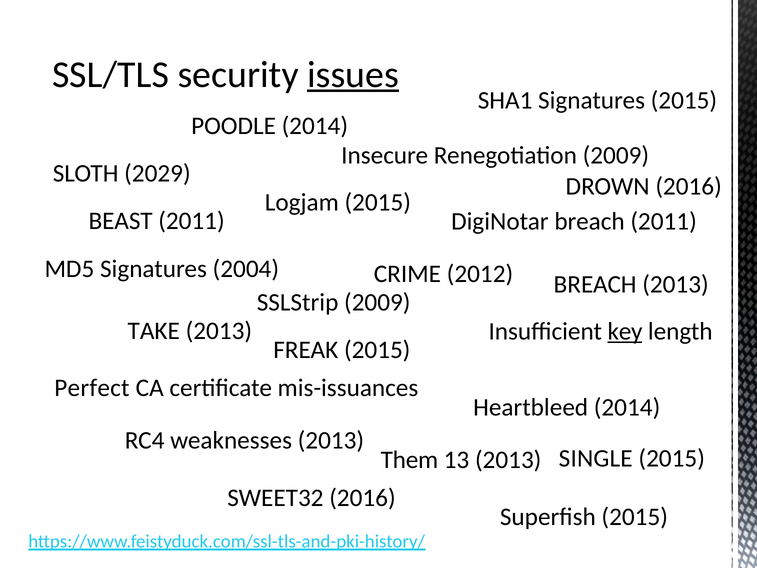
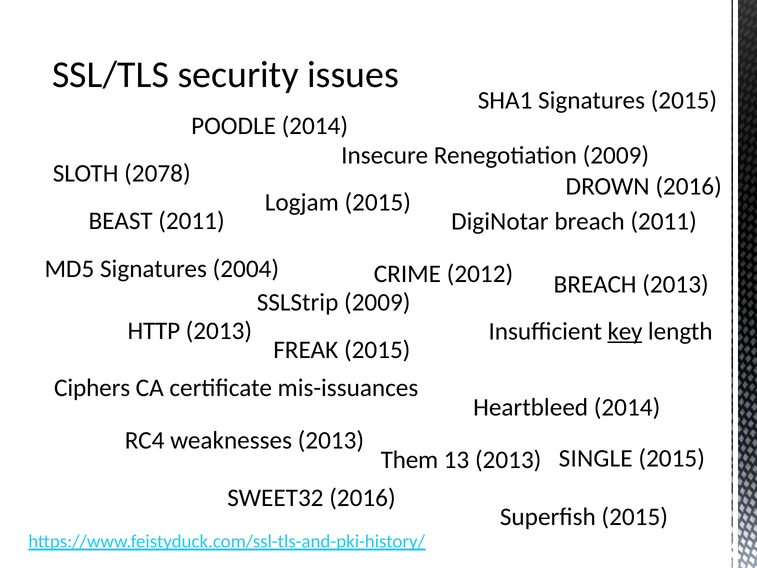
issues underline: present -> none (353, 74)
2029: 2029 -> 2078 (157, 173)
TAKE: TAKE -> HTTP (154, 331)
Perfect: Perfect -> Ciphers (92, 388)
